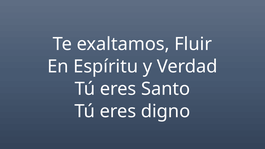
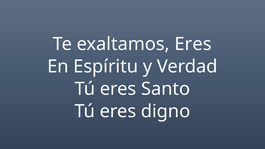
exaltamos Fluir: Fluir -> Eres (193, 44)
